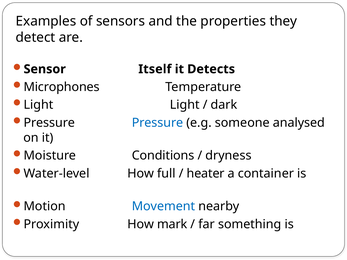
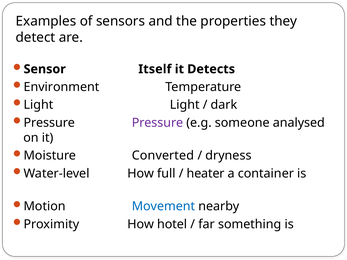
Microphones: Microphones -> Environment (62, 87)
Pressure colour: blue -> purple (158, 123)
Conditions: Conditions -> Converted (163, 156)
mark: mark -> hotel (172, 224)
